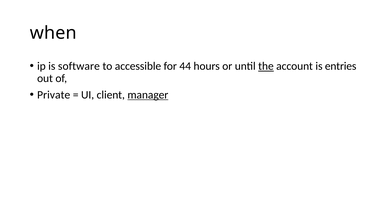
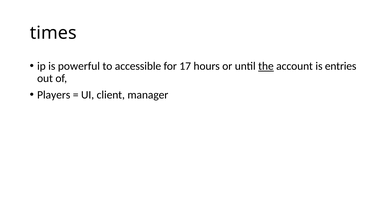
when: when -> times (53, 33)
software: software -> powerful (79, 66)
44: 44 -> 17 (185, 66)
Private: Private -> Players (54, 95)
manager underline: present -> none (148, 95)
